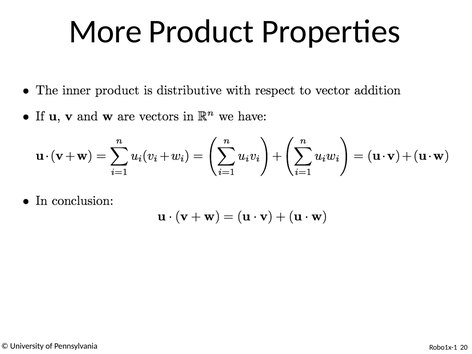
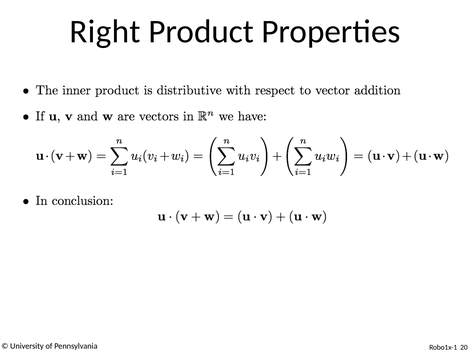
More: More -> Right (105, 32)
